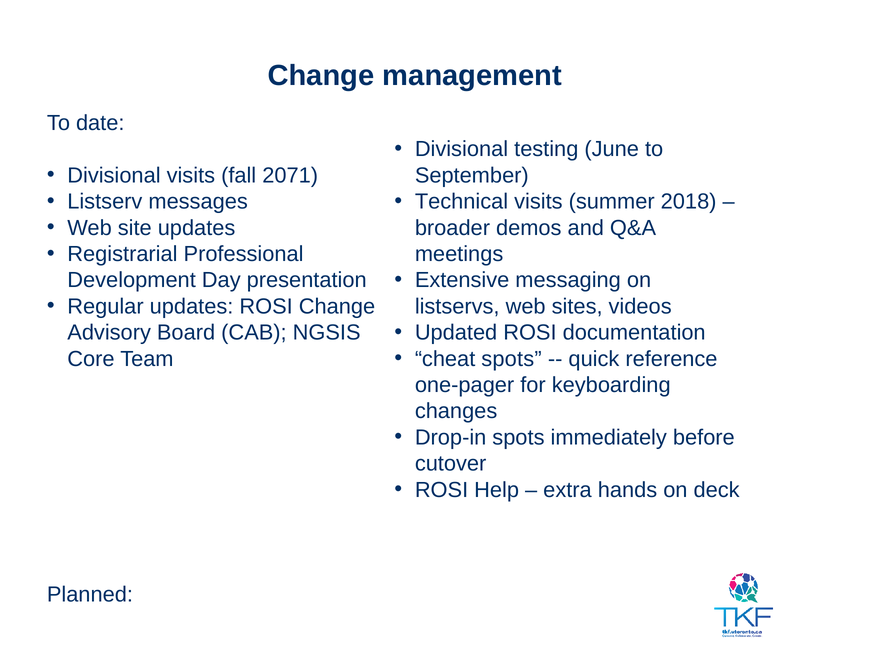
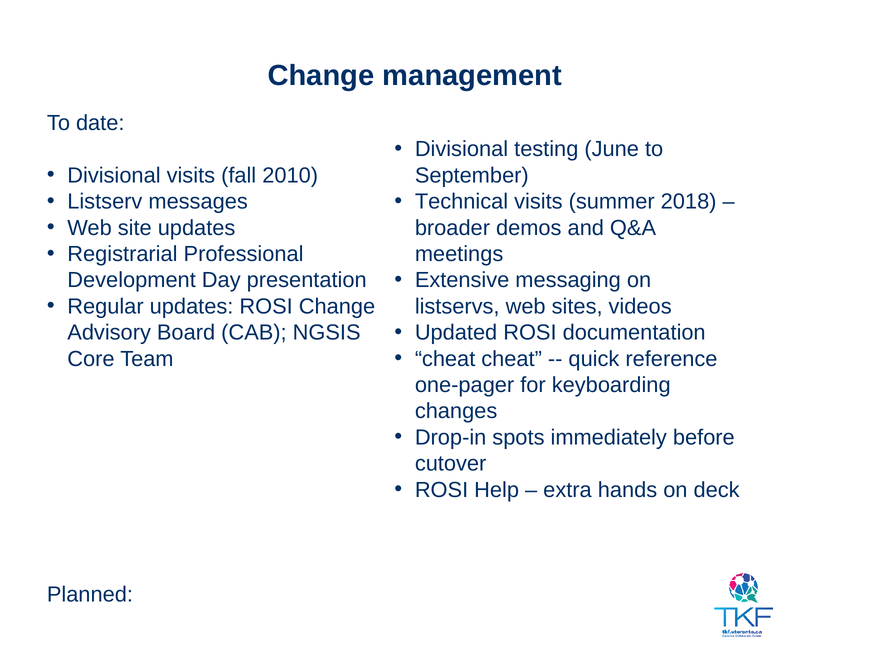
2071: 2071 -> 2010 (290, 175)
cheat spots: spots -> cheat (512, 359)
